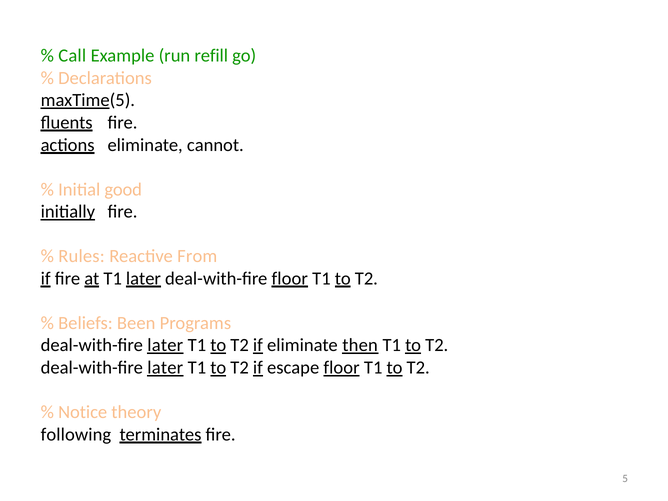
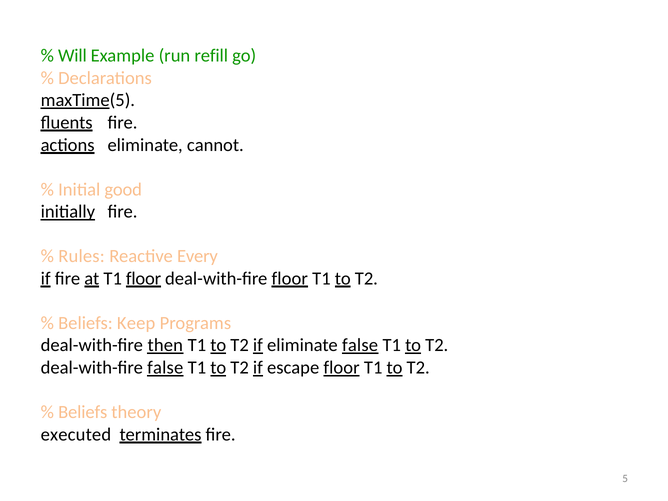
Call: Call -> Will (72, 56)
From: From -> Every (197, 256)
T1 later: later -> floor (144, 279)
Been: Been -> Keep (136, 323)
later: later -> then (165, 345)
eliminate then: then -> false (360, 345)
later: later -> false (165, 368)
Notice: Notice -> Beliefs (83, 412)
following: following -> executed (76, 434)
